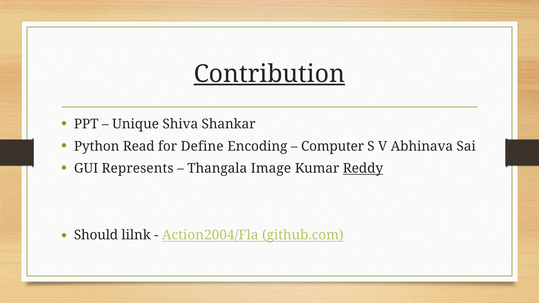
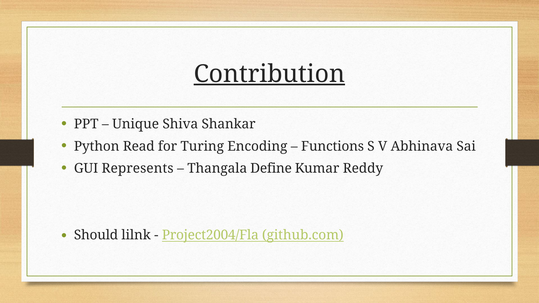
Define: Define -> Turing (202, 146)
Computer: Computer -> Functions (333, 146)
Image: Image -> Define (271, 169)
Reddy underline: present -> none (363, 169)
Action2004/Fla: Action2004/Fla -> Project2004/Fla (210, 235)
